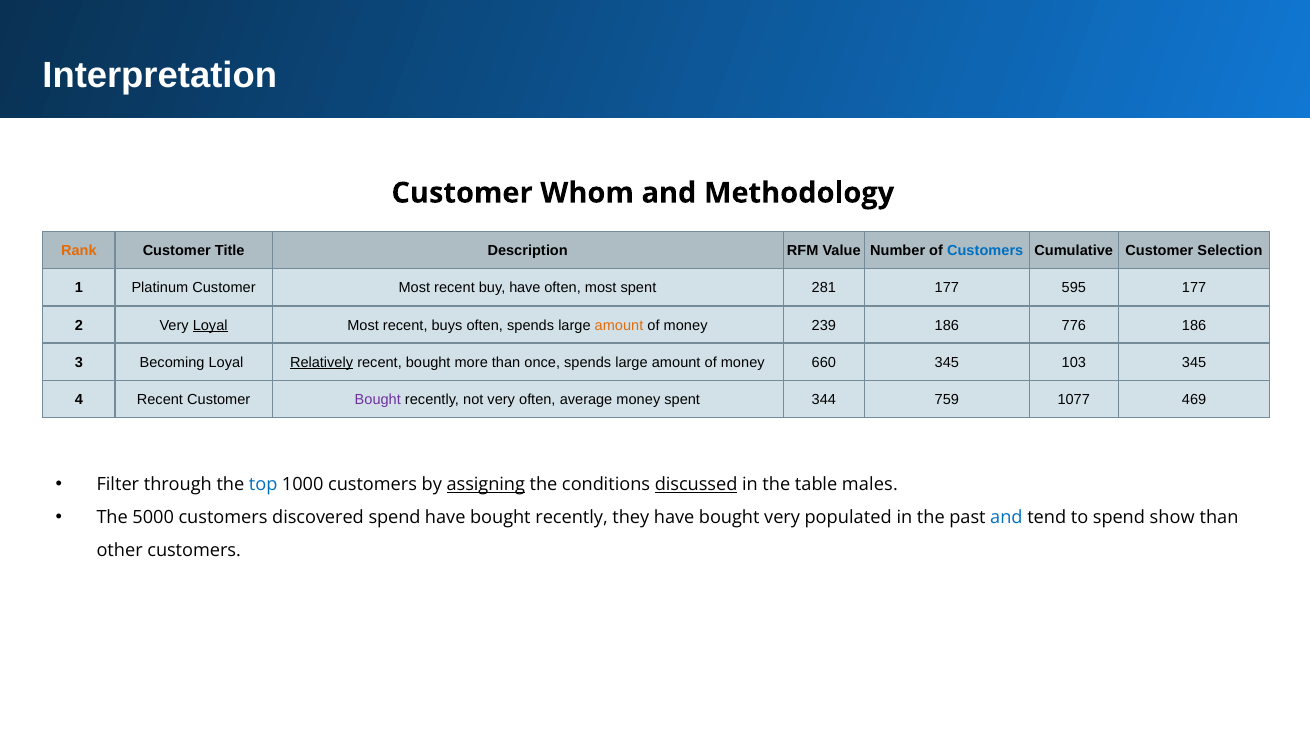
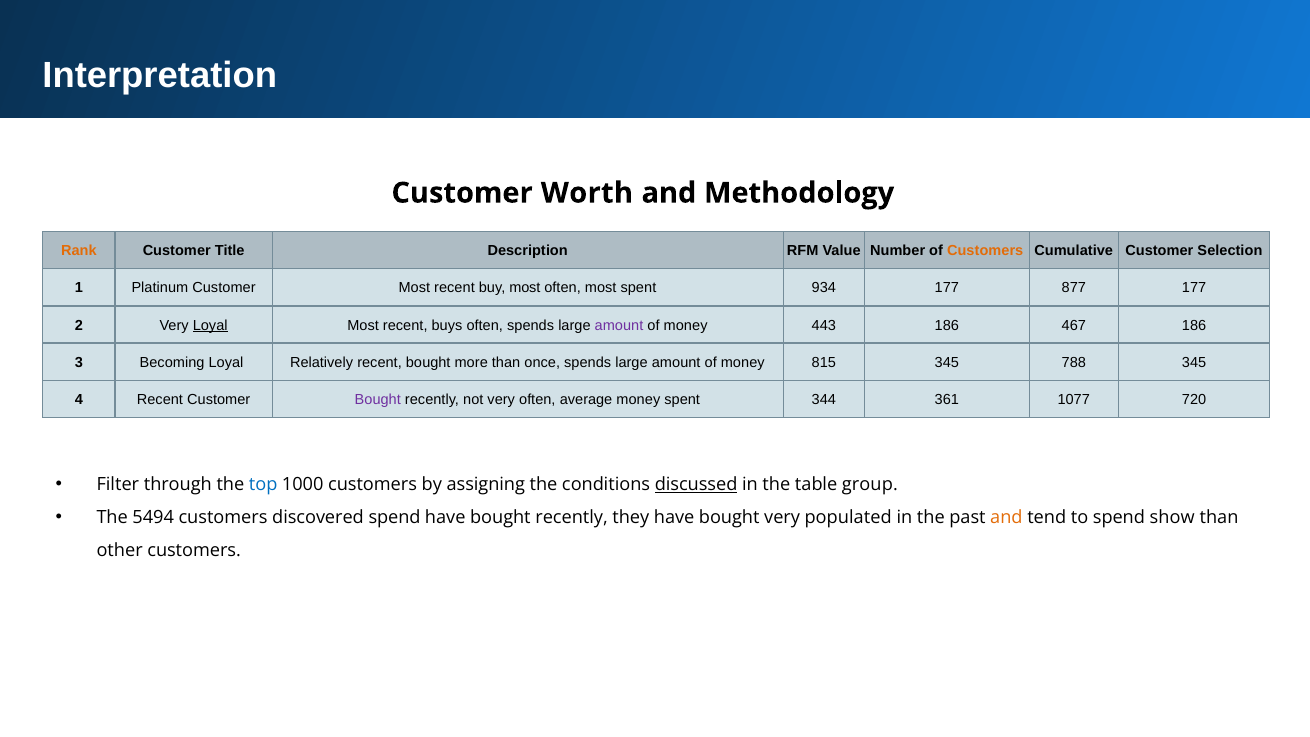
Whom: Whom -> Worth (587, 193)
Customers colour: blue -> orange (985, 251)
buy have: have -> most (525, 288)
281: 281 -> 934 (824, 288)
595: 595 -> 877 (1074, 288)
amount colour: orange -> purple (619, 325)
239: 239 -> 443 (824, 325)
776: 776 -> 467 (1074, 325)
Relatively underline: present -> none (322, 362)
660: 660 -> 815 (824, 362)
103: 103 -> 788 (1074, 362)
759: 759 -> 361 (947, 400)
469: 469 -> 720 (1194, 400)
assigning underline: present -> none (486, 485)
males: males -> group (870, 485)
5000: 5000 -> 5494 (153, 518)
and colour: blue -> orange (1006, 518)
